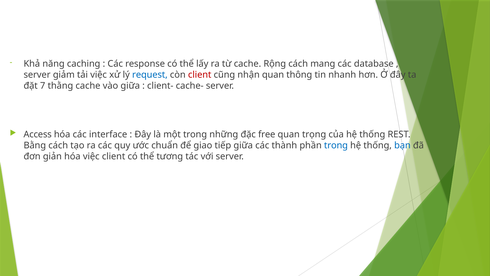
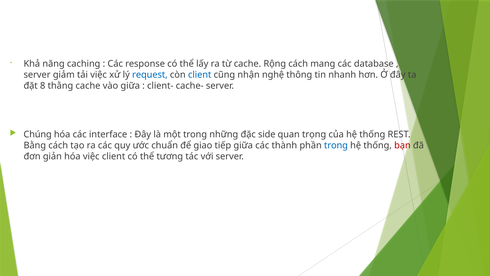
client colour: red -> blue (200, 75)
nhận quan: quan -> nghệ (273, 75)
7: 7 -> 8 (43, 86)
Access: Access -> Chúng (38, 134)
free: free -> side (267, 134)
bạn colour: blue -> red (402, 145)
